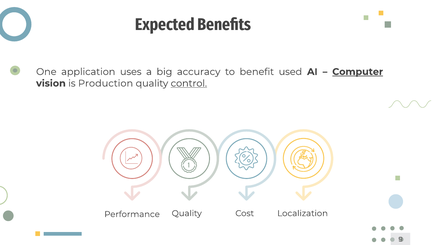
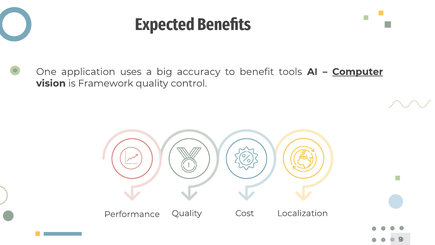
used: used -> tools (290, 72)
Production: Production -> Framework (106, 83)
control underline: present -> none (189, 83)
